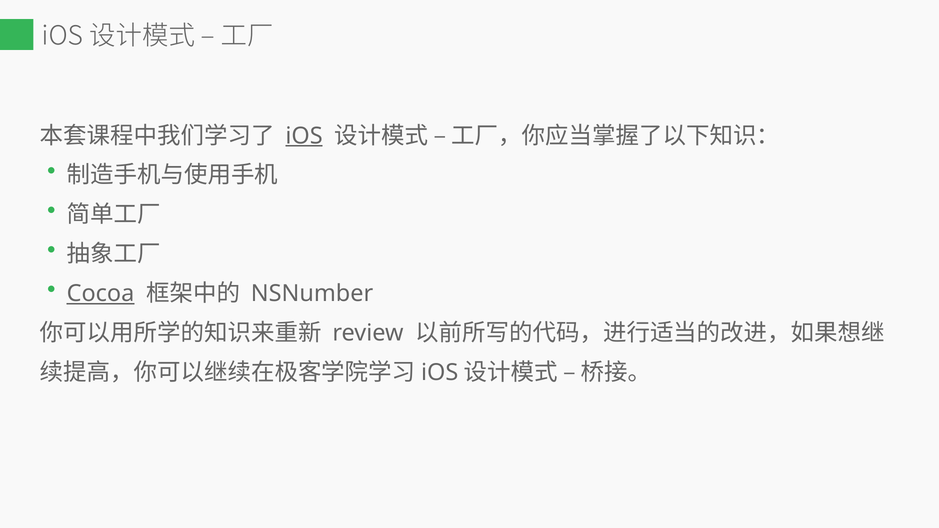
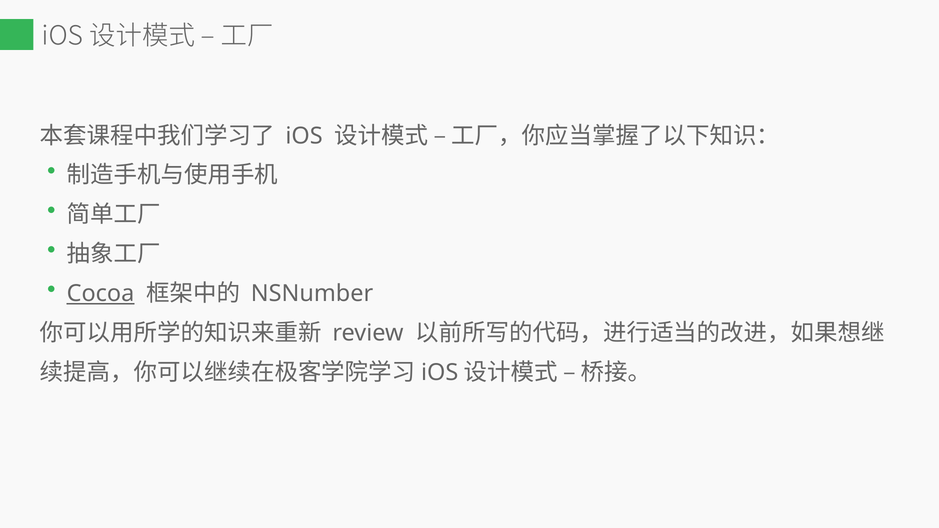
iOS underline: present -> none (304, 136)
